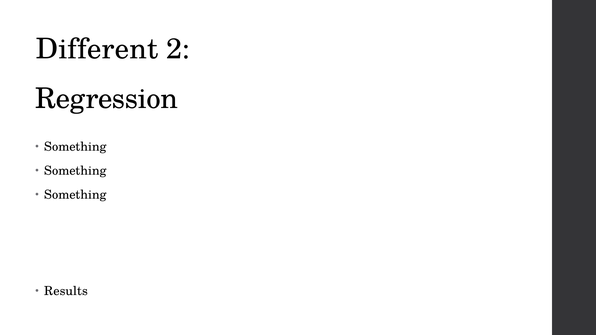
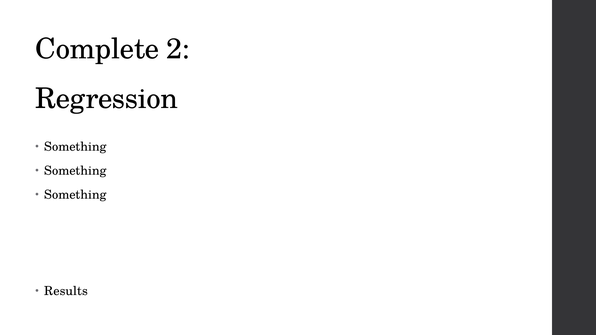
Different: Different -> Complete (97, 49)
